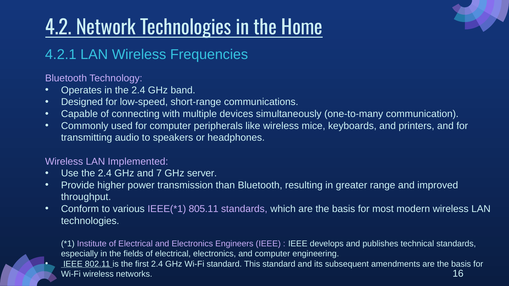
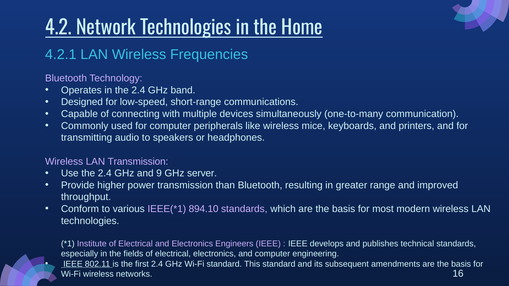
LAN Implemented: Implemented -> Transmission (138, 162)
7: 7 -> 9 (159, 173)
805.11: 805.11 -> 894.10 (204, 209)
